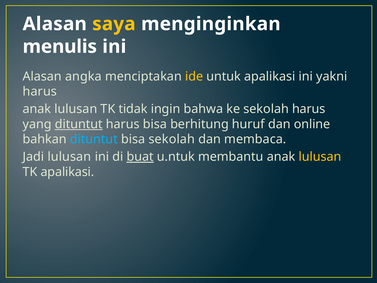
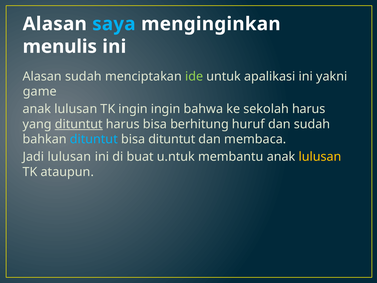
saya colour: yellow -> light blue (114, 24)
Alasan angka: angka -> sudah (83, 76)
ide colour: yellow -> light green (194, 76)
harus: harus -> game (40, 91)
TK tidak: tidak -> ingin (133, 109)
dan online: online -> sudah (312, 124)
bisa sekolah: sekolah -> dituntut (172, 139)
buat underline: present -> none (140, 157)
TK apalikasi: apalikasi -> ataupun (67, 172)
